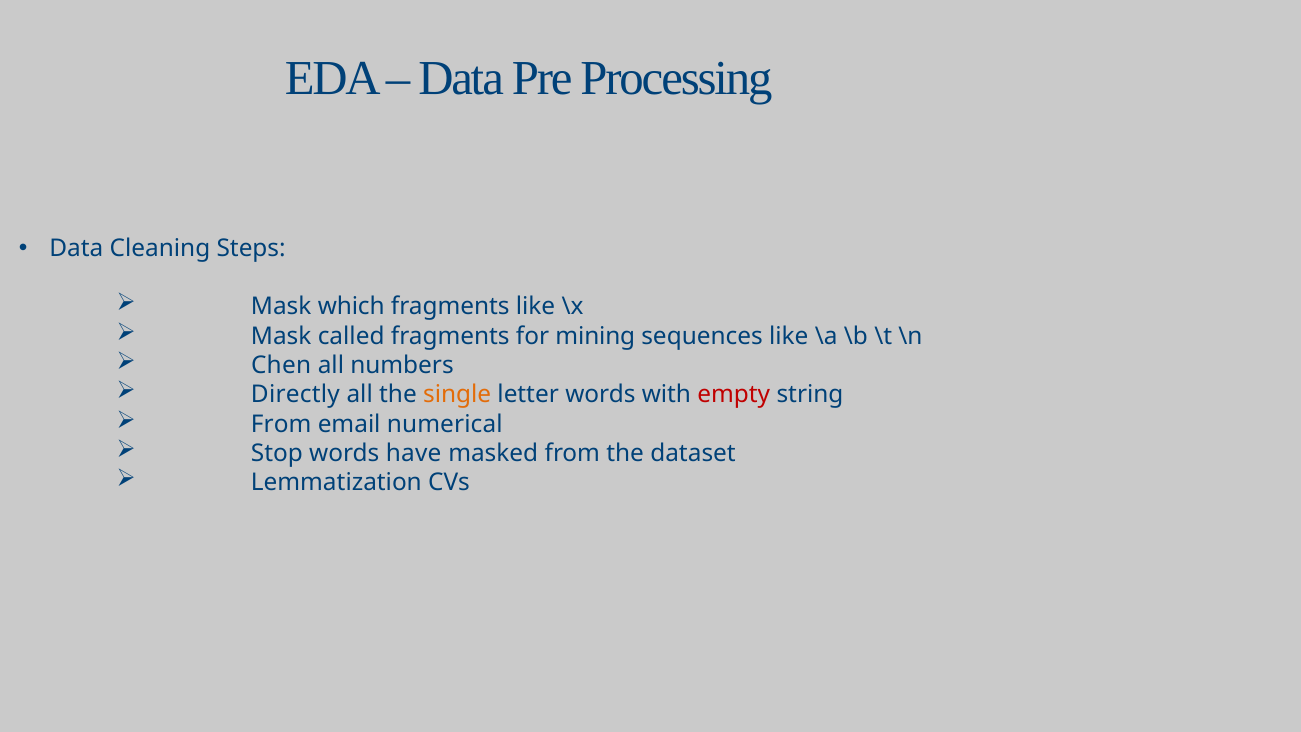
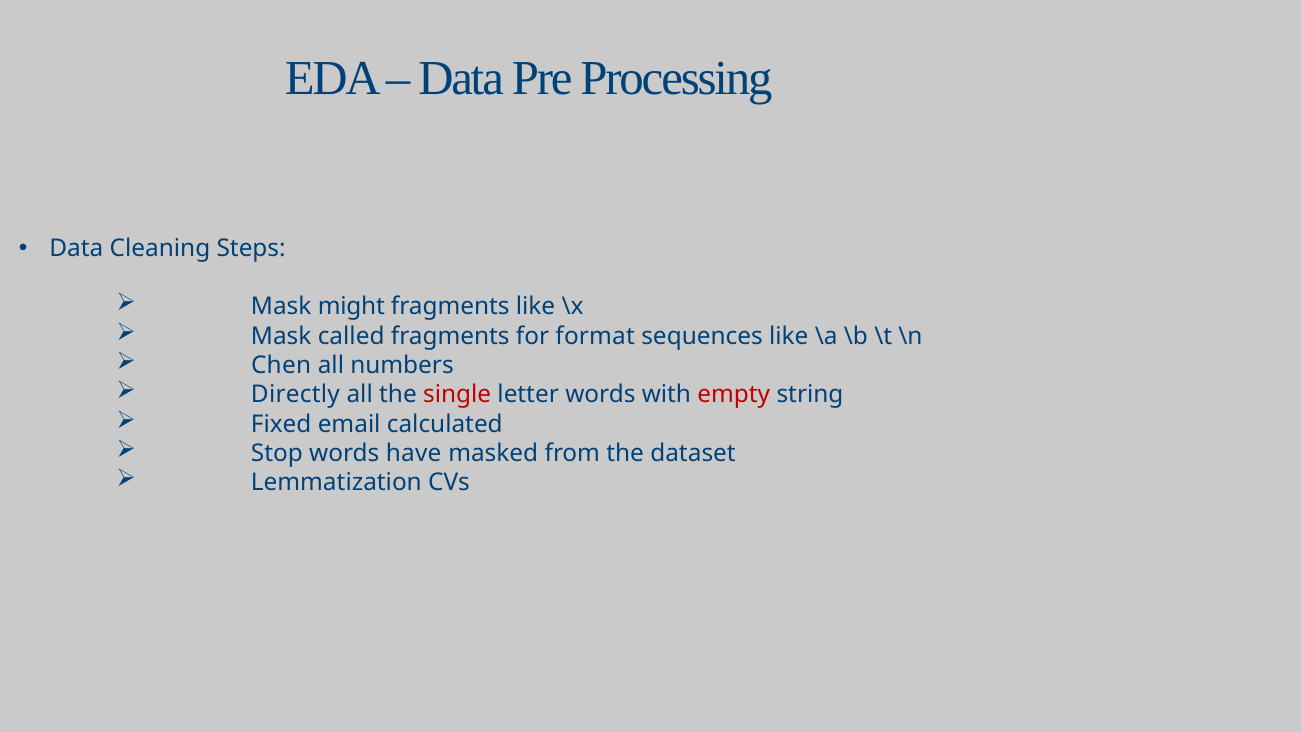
which: which -> might (351, 307)
mining: mining -> format (595, 336)
single colour: orange -> red (457, 395)
From: From -> Fixed (281, 424)
numerical: numerical -> calculated (445, 424)
